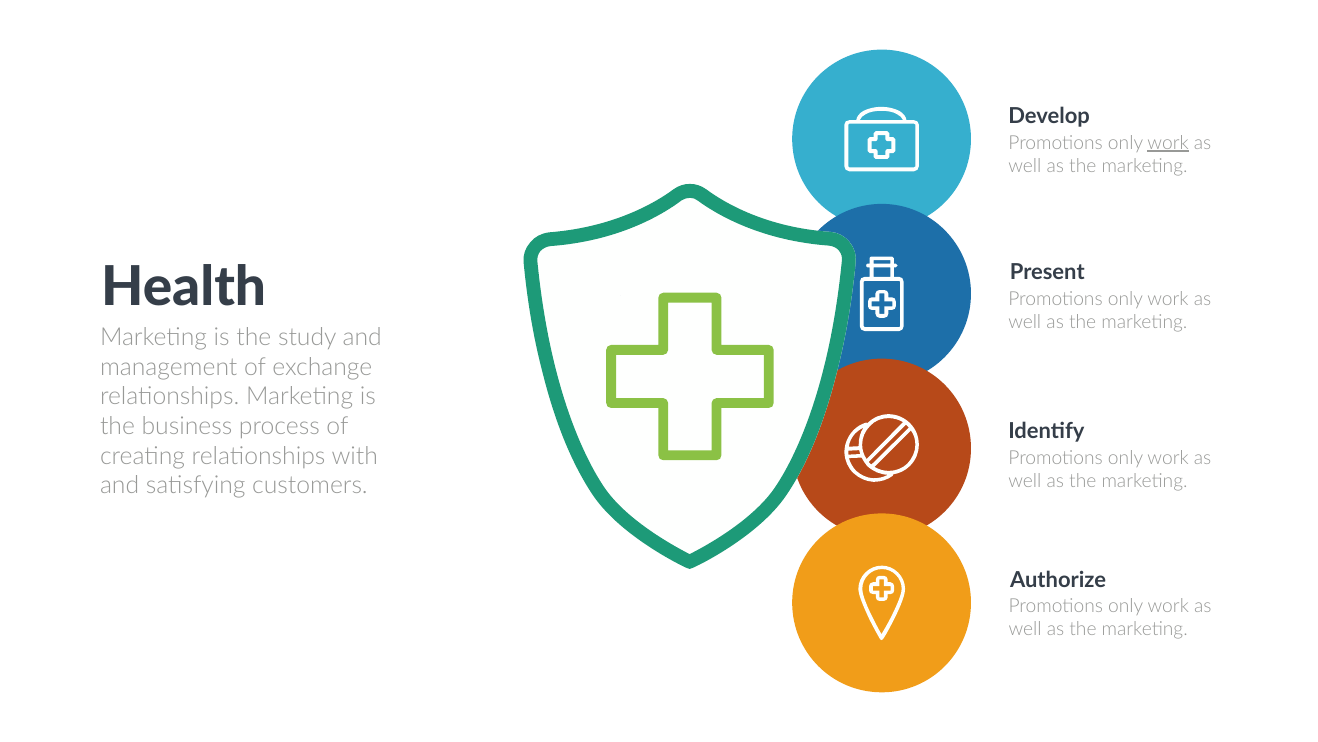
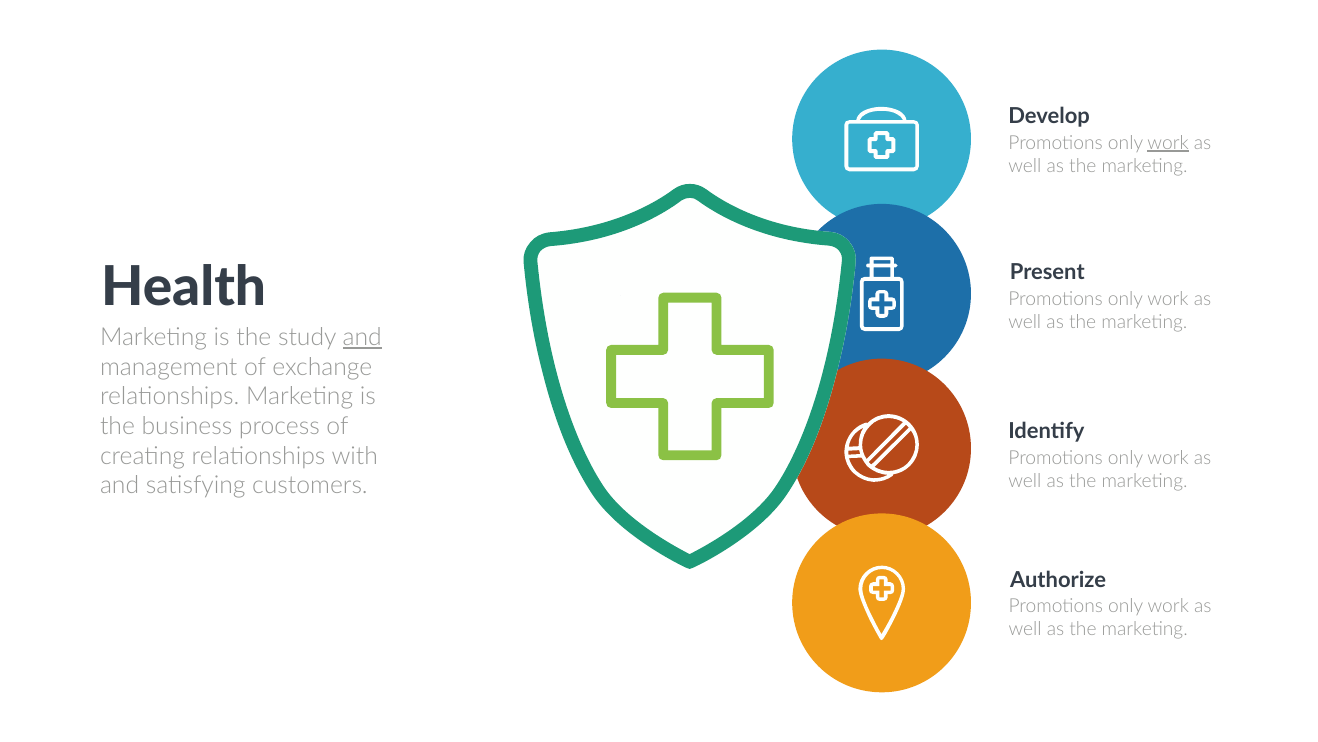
and underline: none -> present (362, 337)
